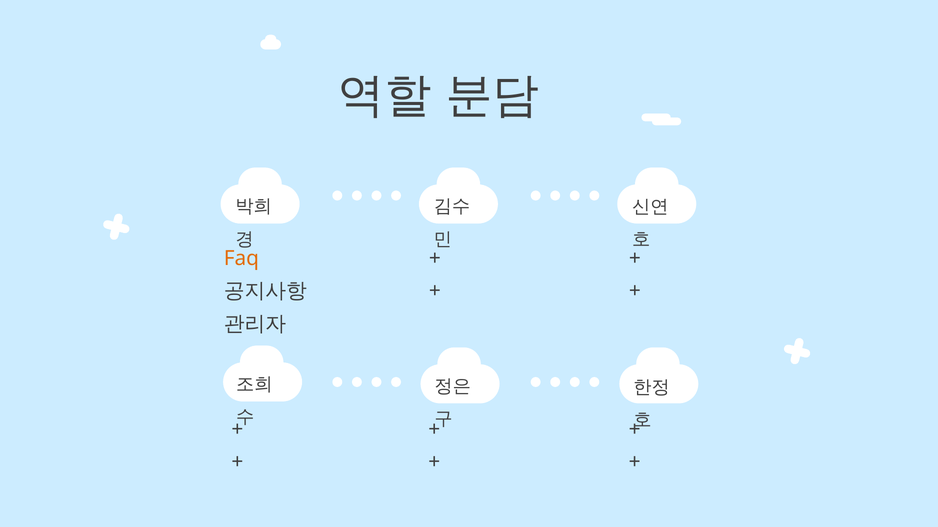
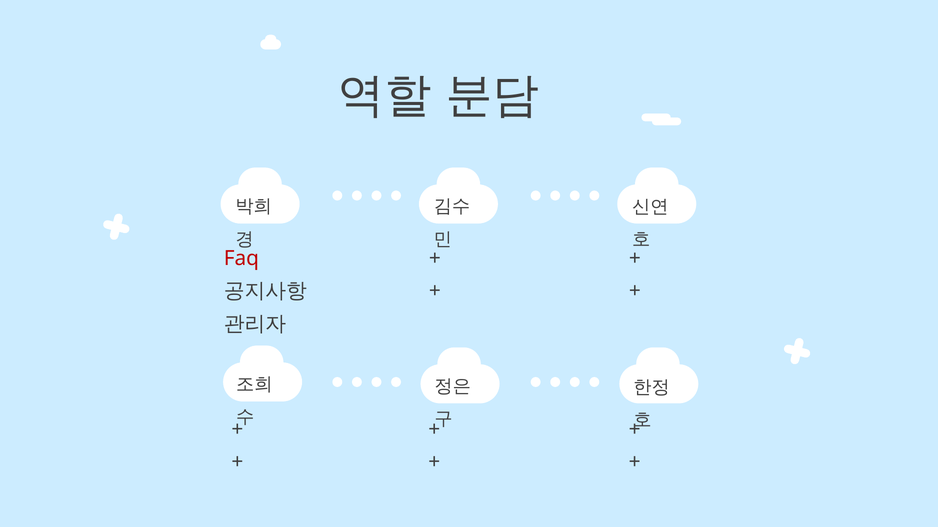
Faq colour: orange -> red (241, 259)
